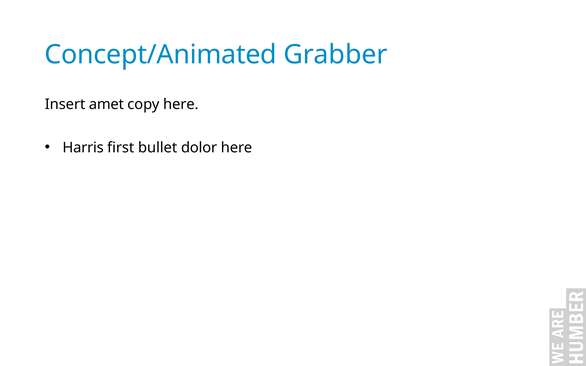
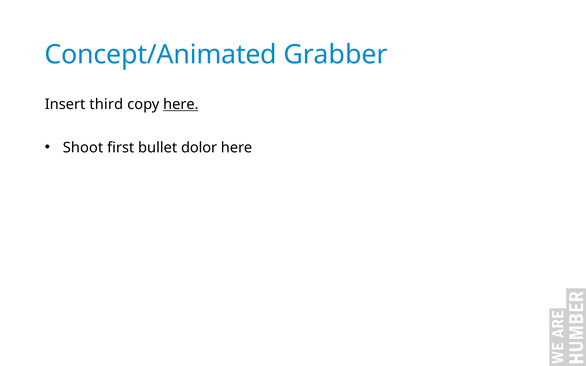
amet: amet -> third (106, 104)
here underline: none -> present (181, 104)
Harris: Harris -> Shoot (83, 148)
